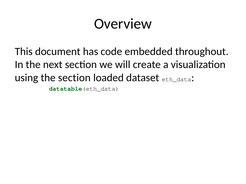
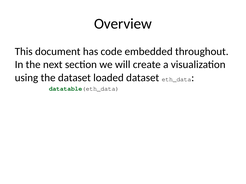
the section: section -> dataset (74, 78)
